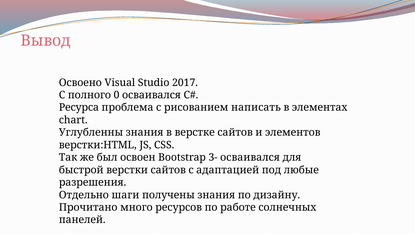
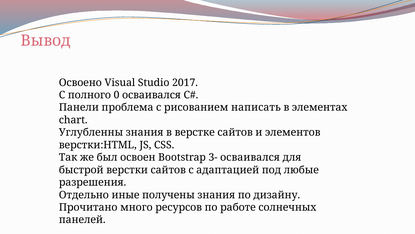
Ресурса: Ресурса -> Панели (79, 107)
шаги: шаги -> иные (126, 194)
